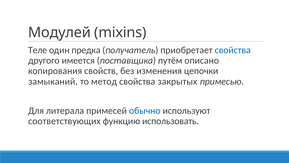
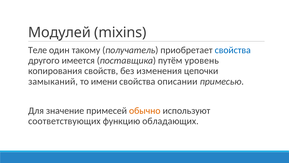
предка: предка -> такому (86, 50)
описано: описано -> уровень (202, 60)
метод: метод -> имени (104, 81)
закрытых: закрытых -> описании (177, 81)
литерала: литерала -> значение (65, 110)
обычно colour: blue -> orange (145, 110)
использовать: использовать -> обладающих (170, 121)
